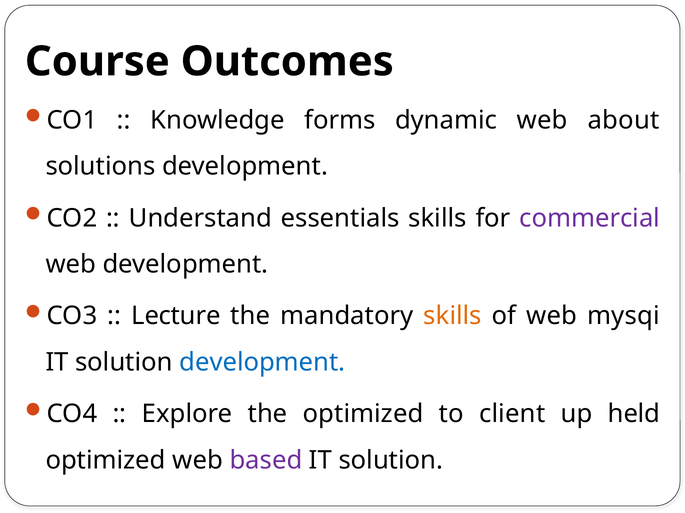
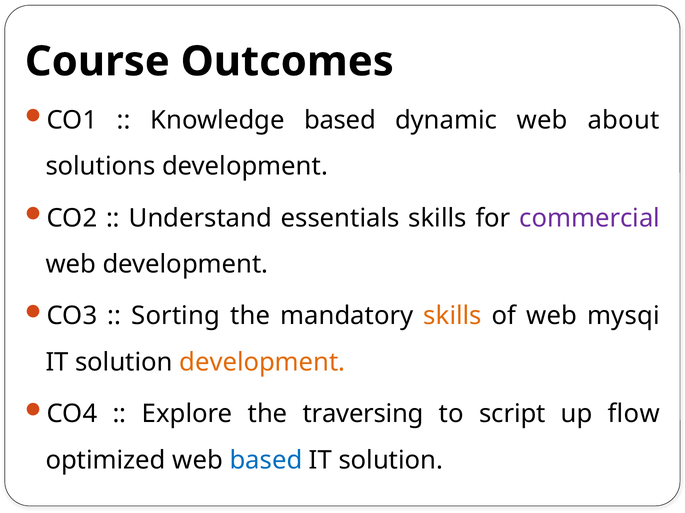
Knowledge forms: forms -> based (340, 120)
Lecture: Lecture -> Sorting (176, 316)
development colour: blue -> orange (262, 363)
the optimized: optimized -> traversing (363, 415)
client: client -> script (512, 415)
held: held -> flow (634, 415)
based colour: purple -> blue (266, 461)
